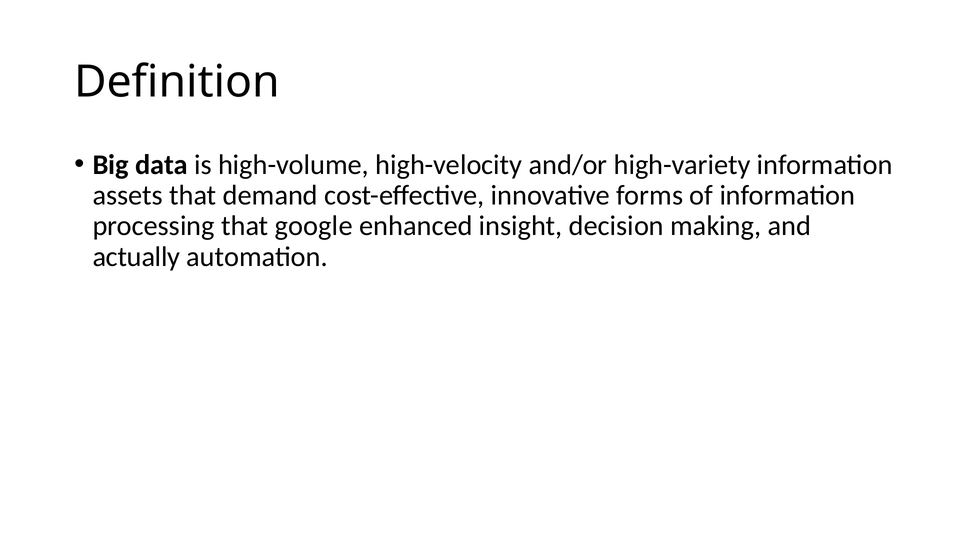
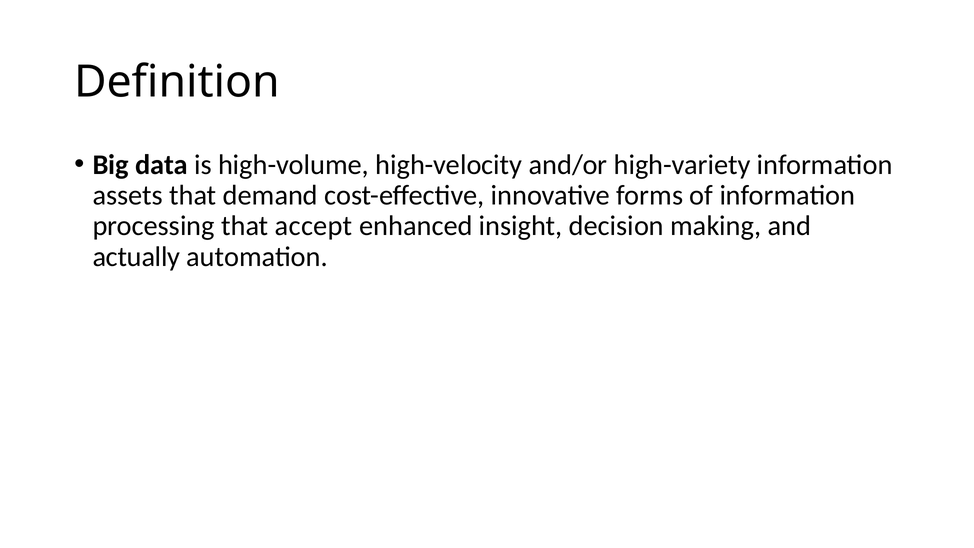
google: google -> accept (314, 226)
